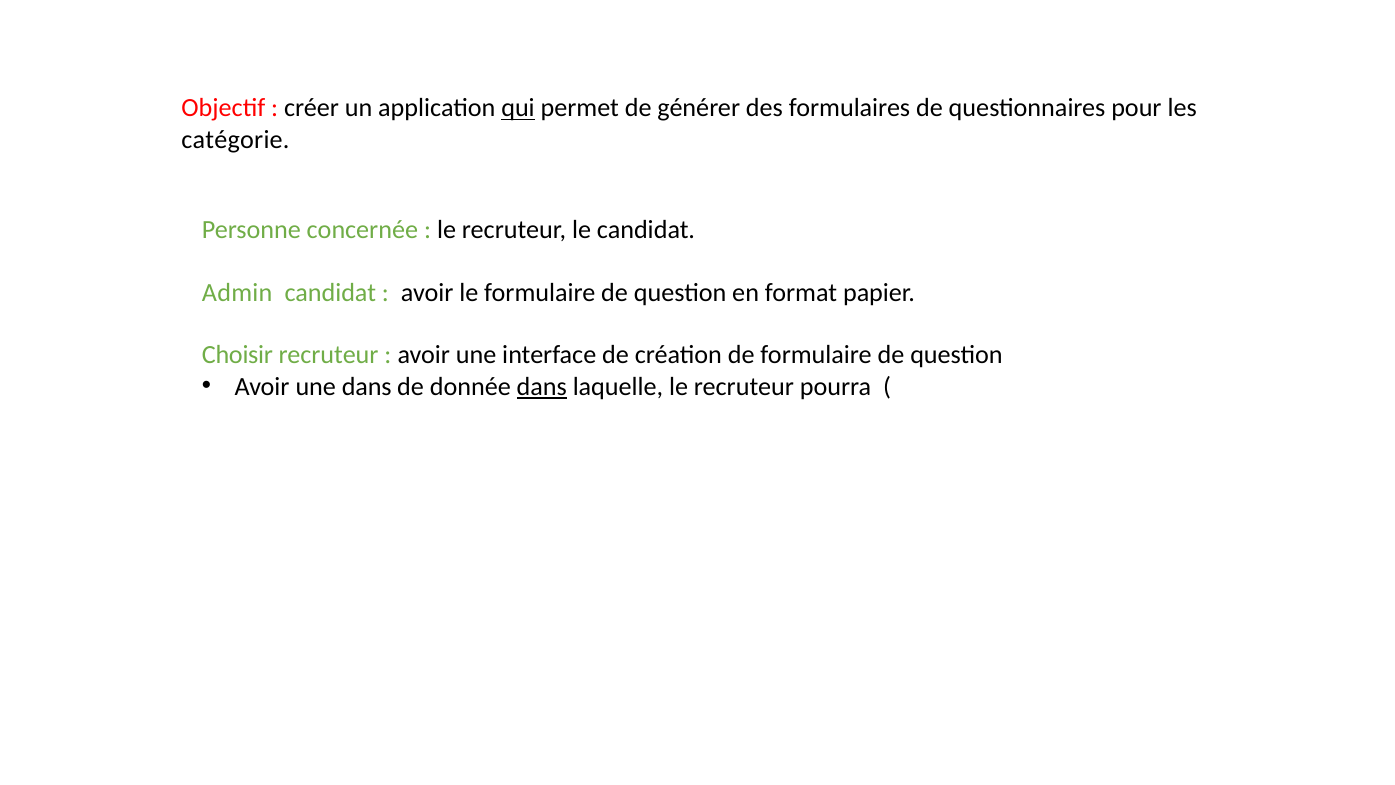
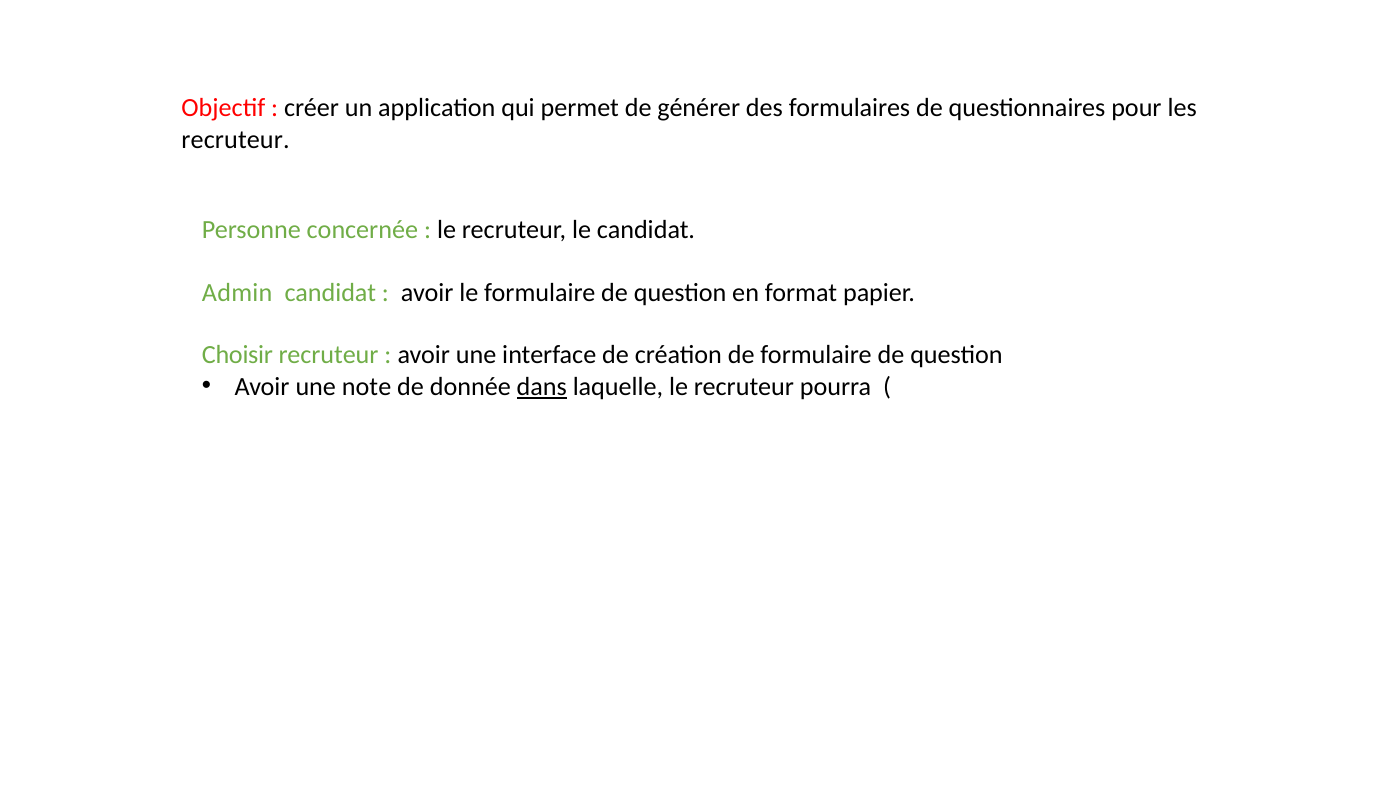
qui underline: present -> none (518, 108)
catégorie: catégorie -> recruteur (236, 139)
une dans: dans -> note (367, 387)
